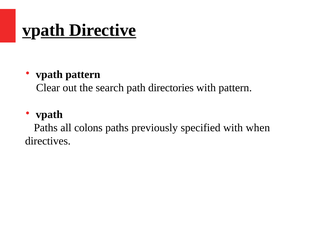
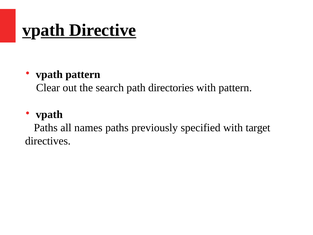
colons: colons -> names (88, 127)
when: when -> target (258, 127)
